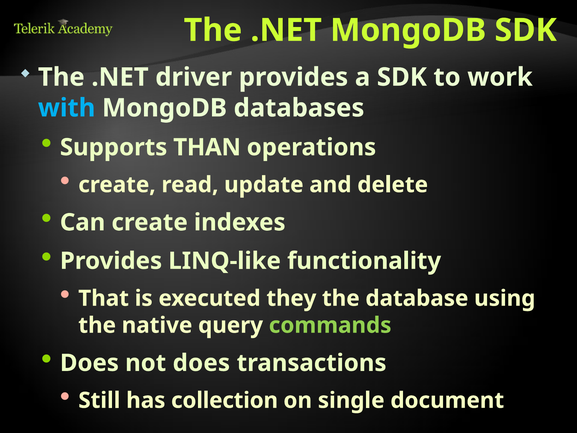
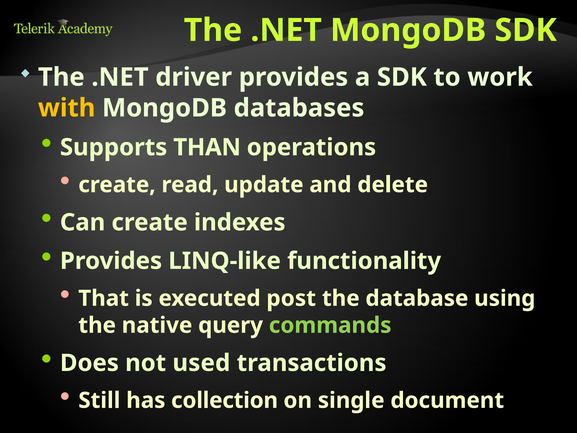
with colour: light blue -> yellow (67, 108)
they: they -> post (291, 298)
not does: does -> used (201, 363)
